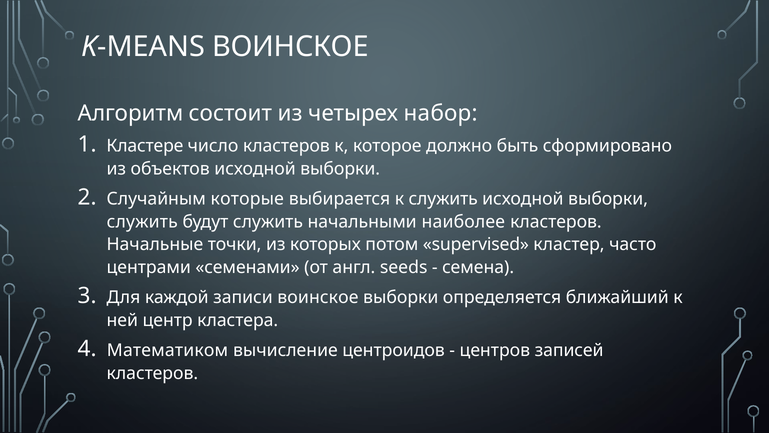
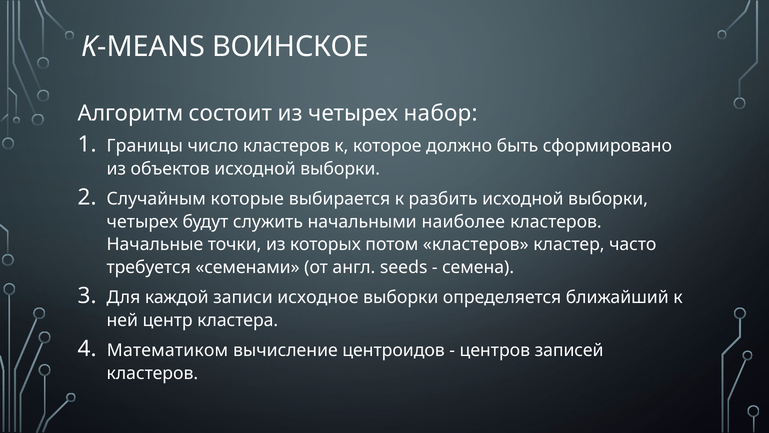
Кластере: Кластере -> Границы (145, 146)
к служить: служить -> разбить (443, 199)
служить: служить -> четырех (142, 222)
потом supervised: supervised -> кластеров (476, 244)
центрами: центрами -> требуется (149, 267)
записи воинское: воинское -> исходное (318, 297)
